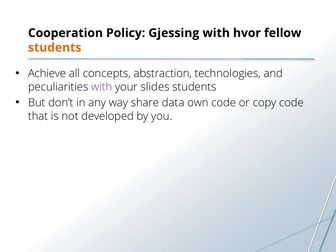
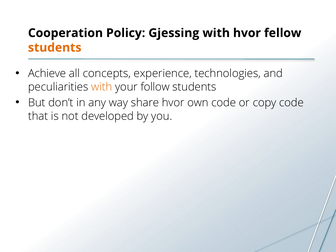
abstraction: abstraction -> experience (163, 74)
with colour: purple -> orange (102, 87)
slides: slides -> follow (155, 87)
share data: data -> hvor (173, 103)
